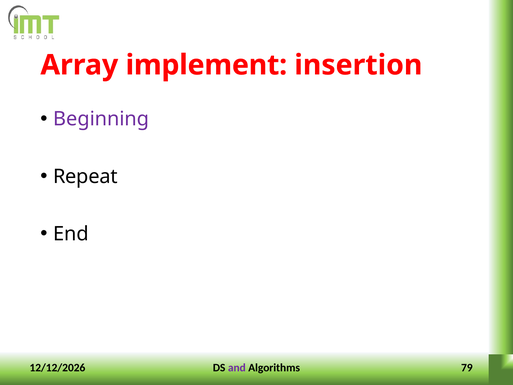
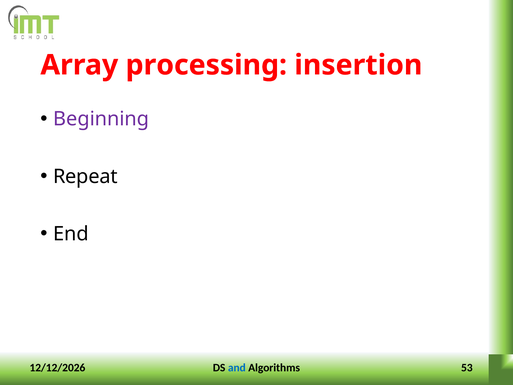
implement: implement -> processing (206, 65)
and colour: purple -> blue (237, 367)
79: 79 -> 53 (467, 367)
